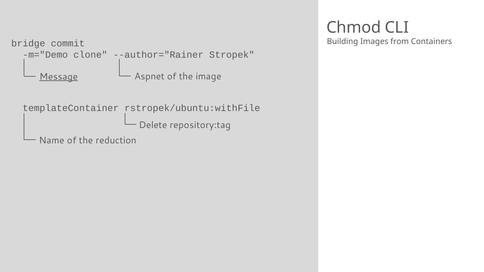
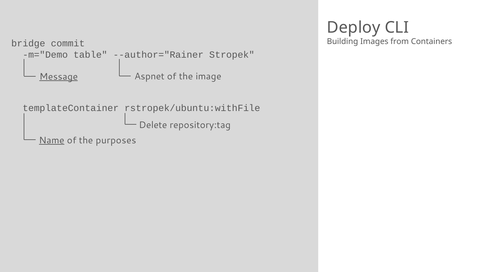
Chmod: Chmod -> Deploy (354, 28)
clone: clone -> table (90, 55)
Name underline: none -> present (52, 140)
reduction: reduction -> purposes (116, 140)
